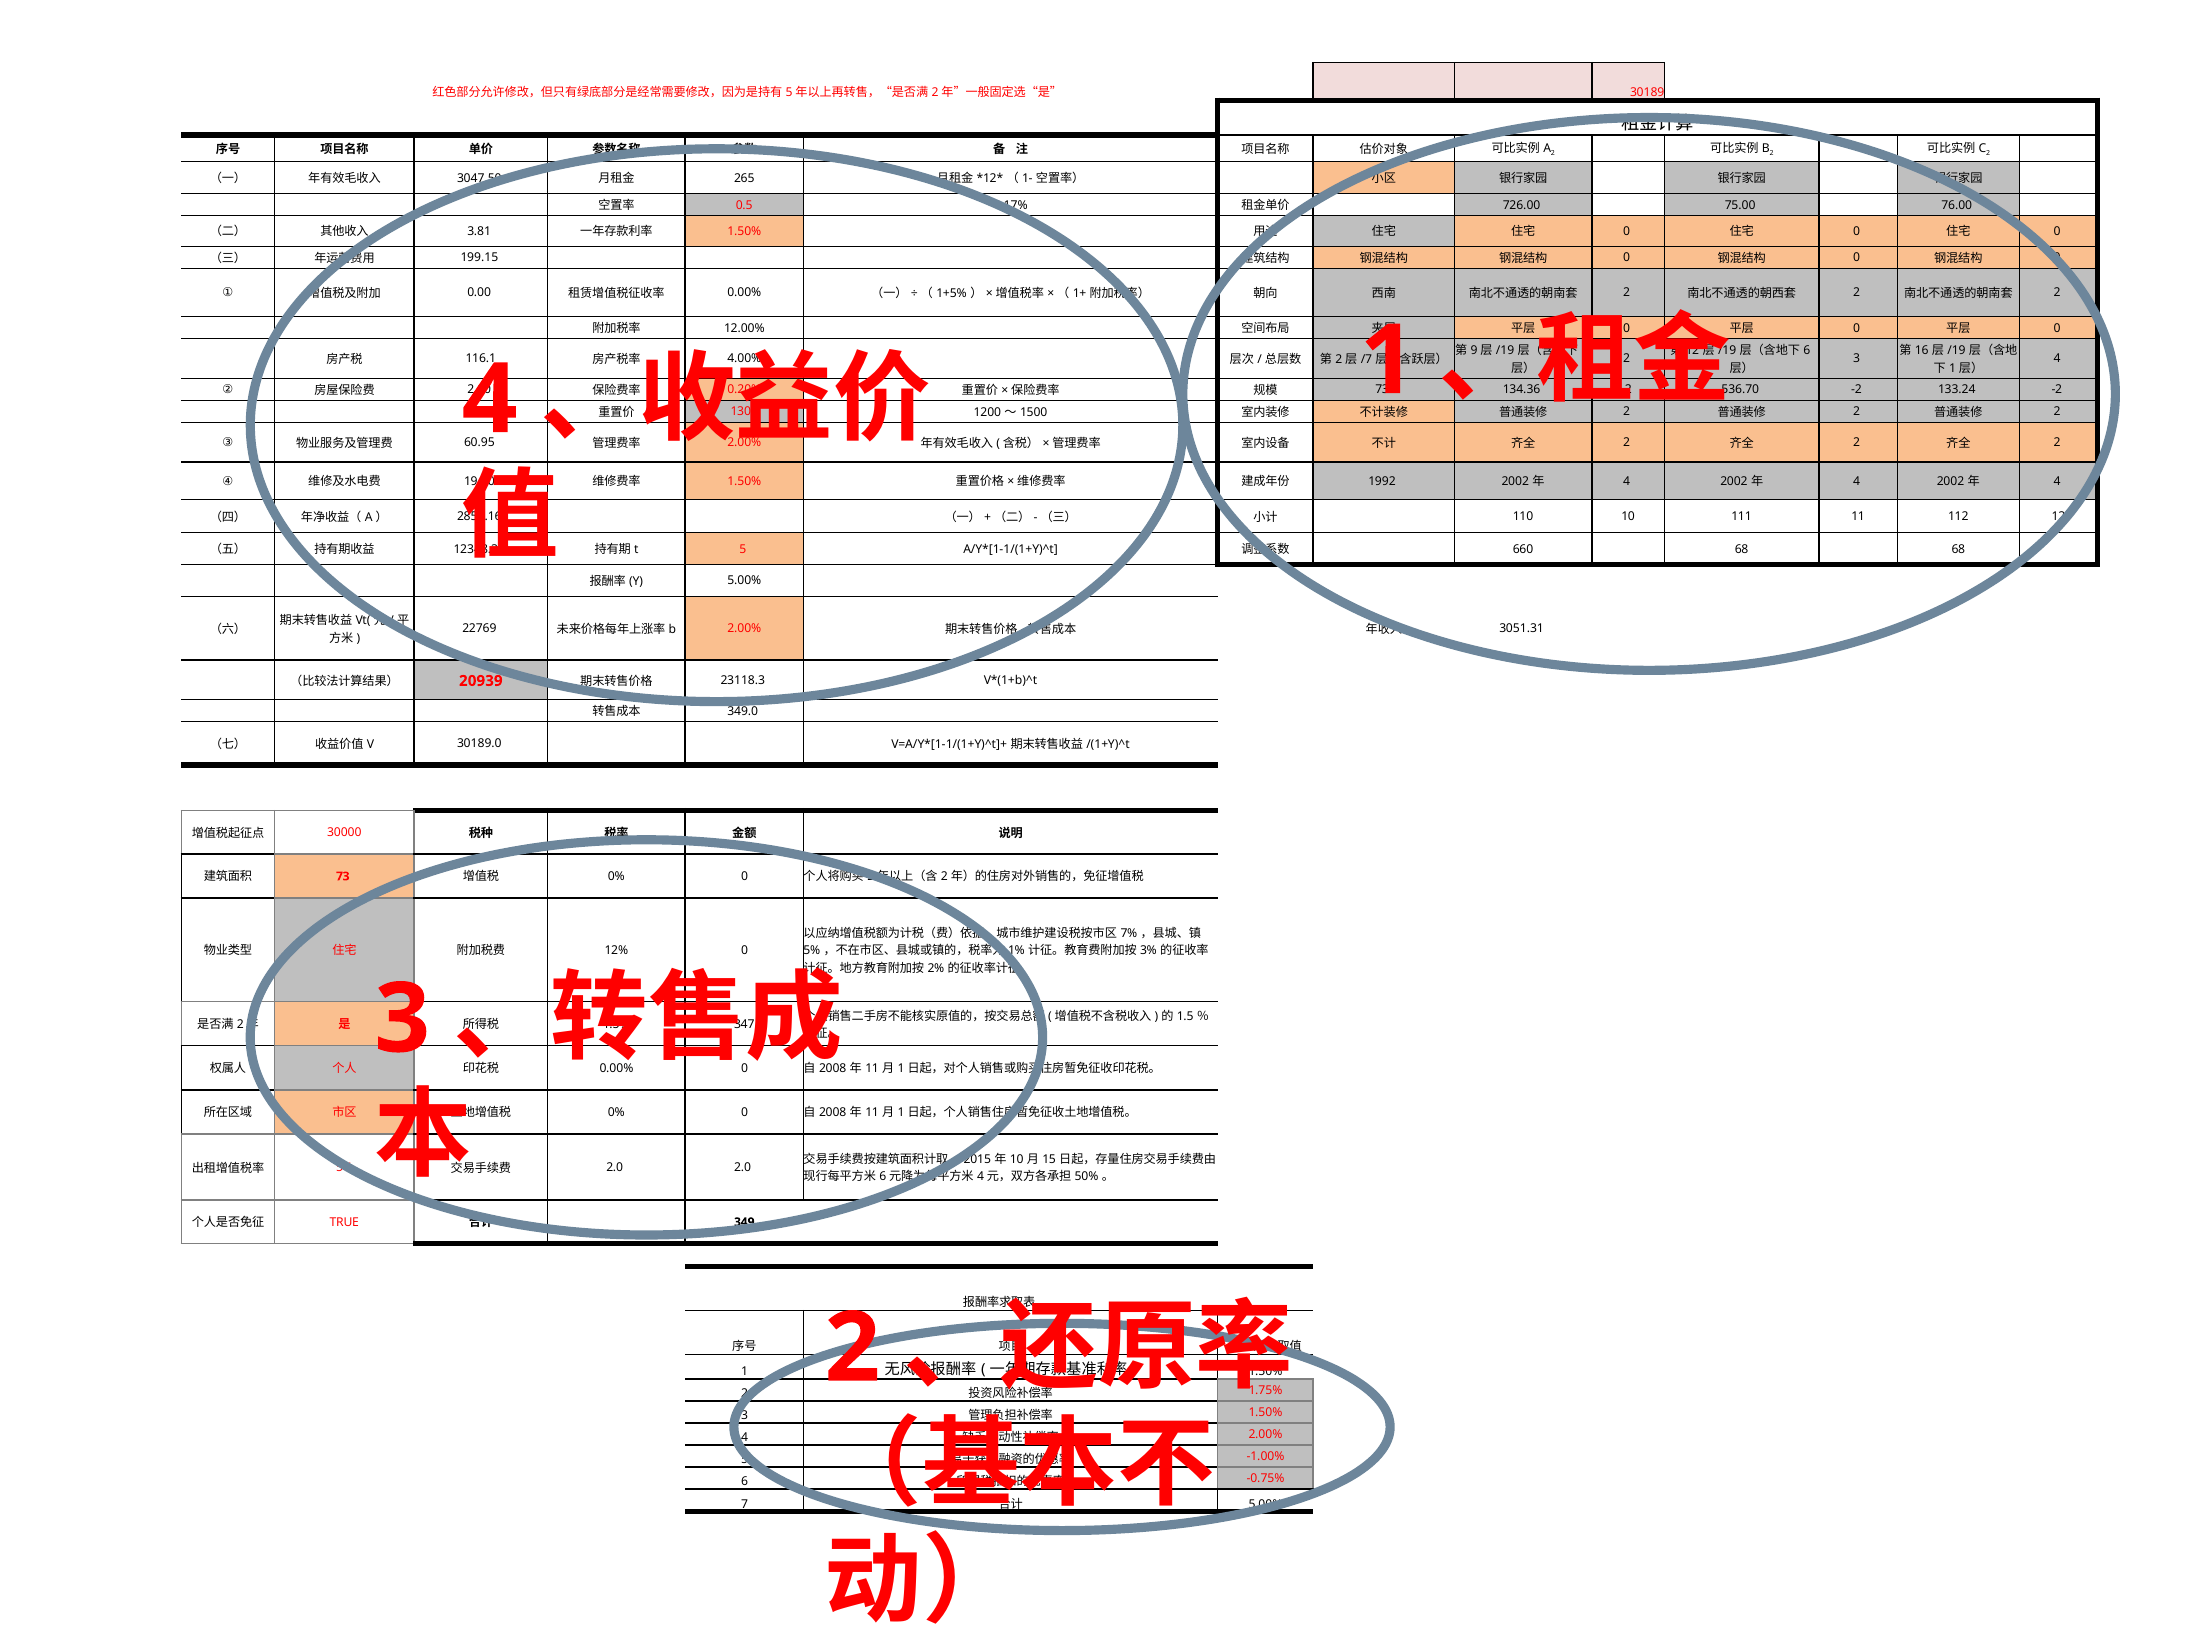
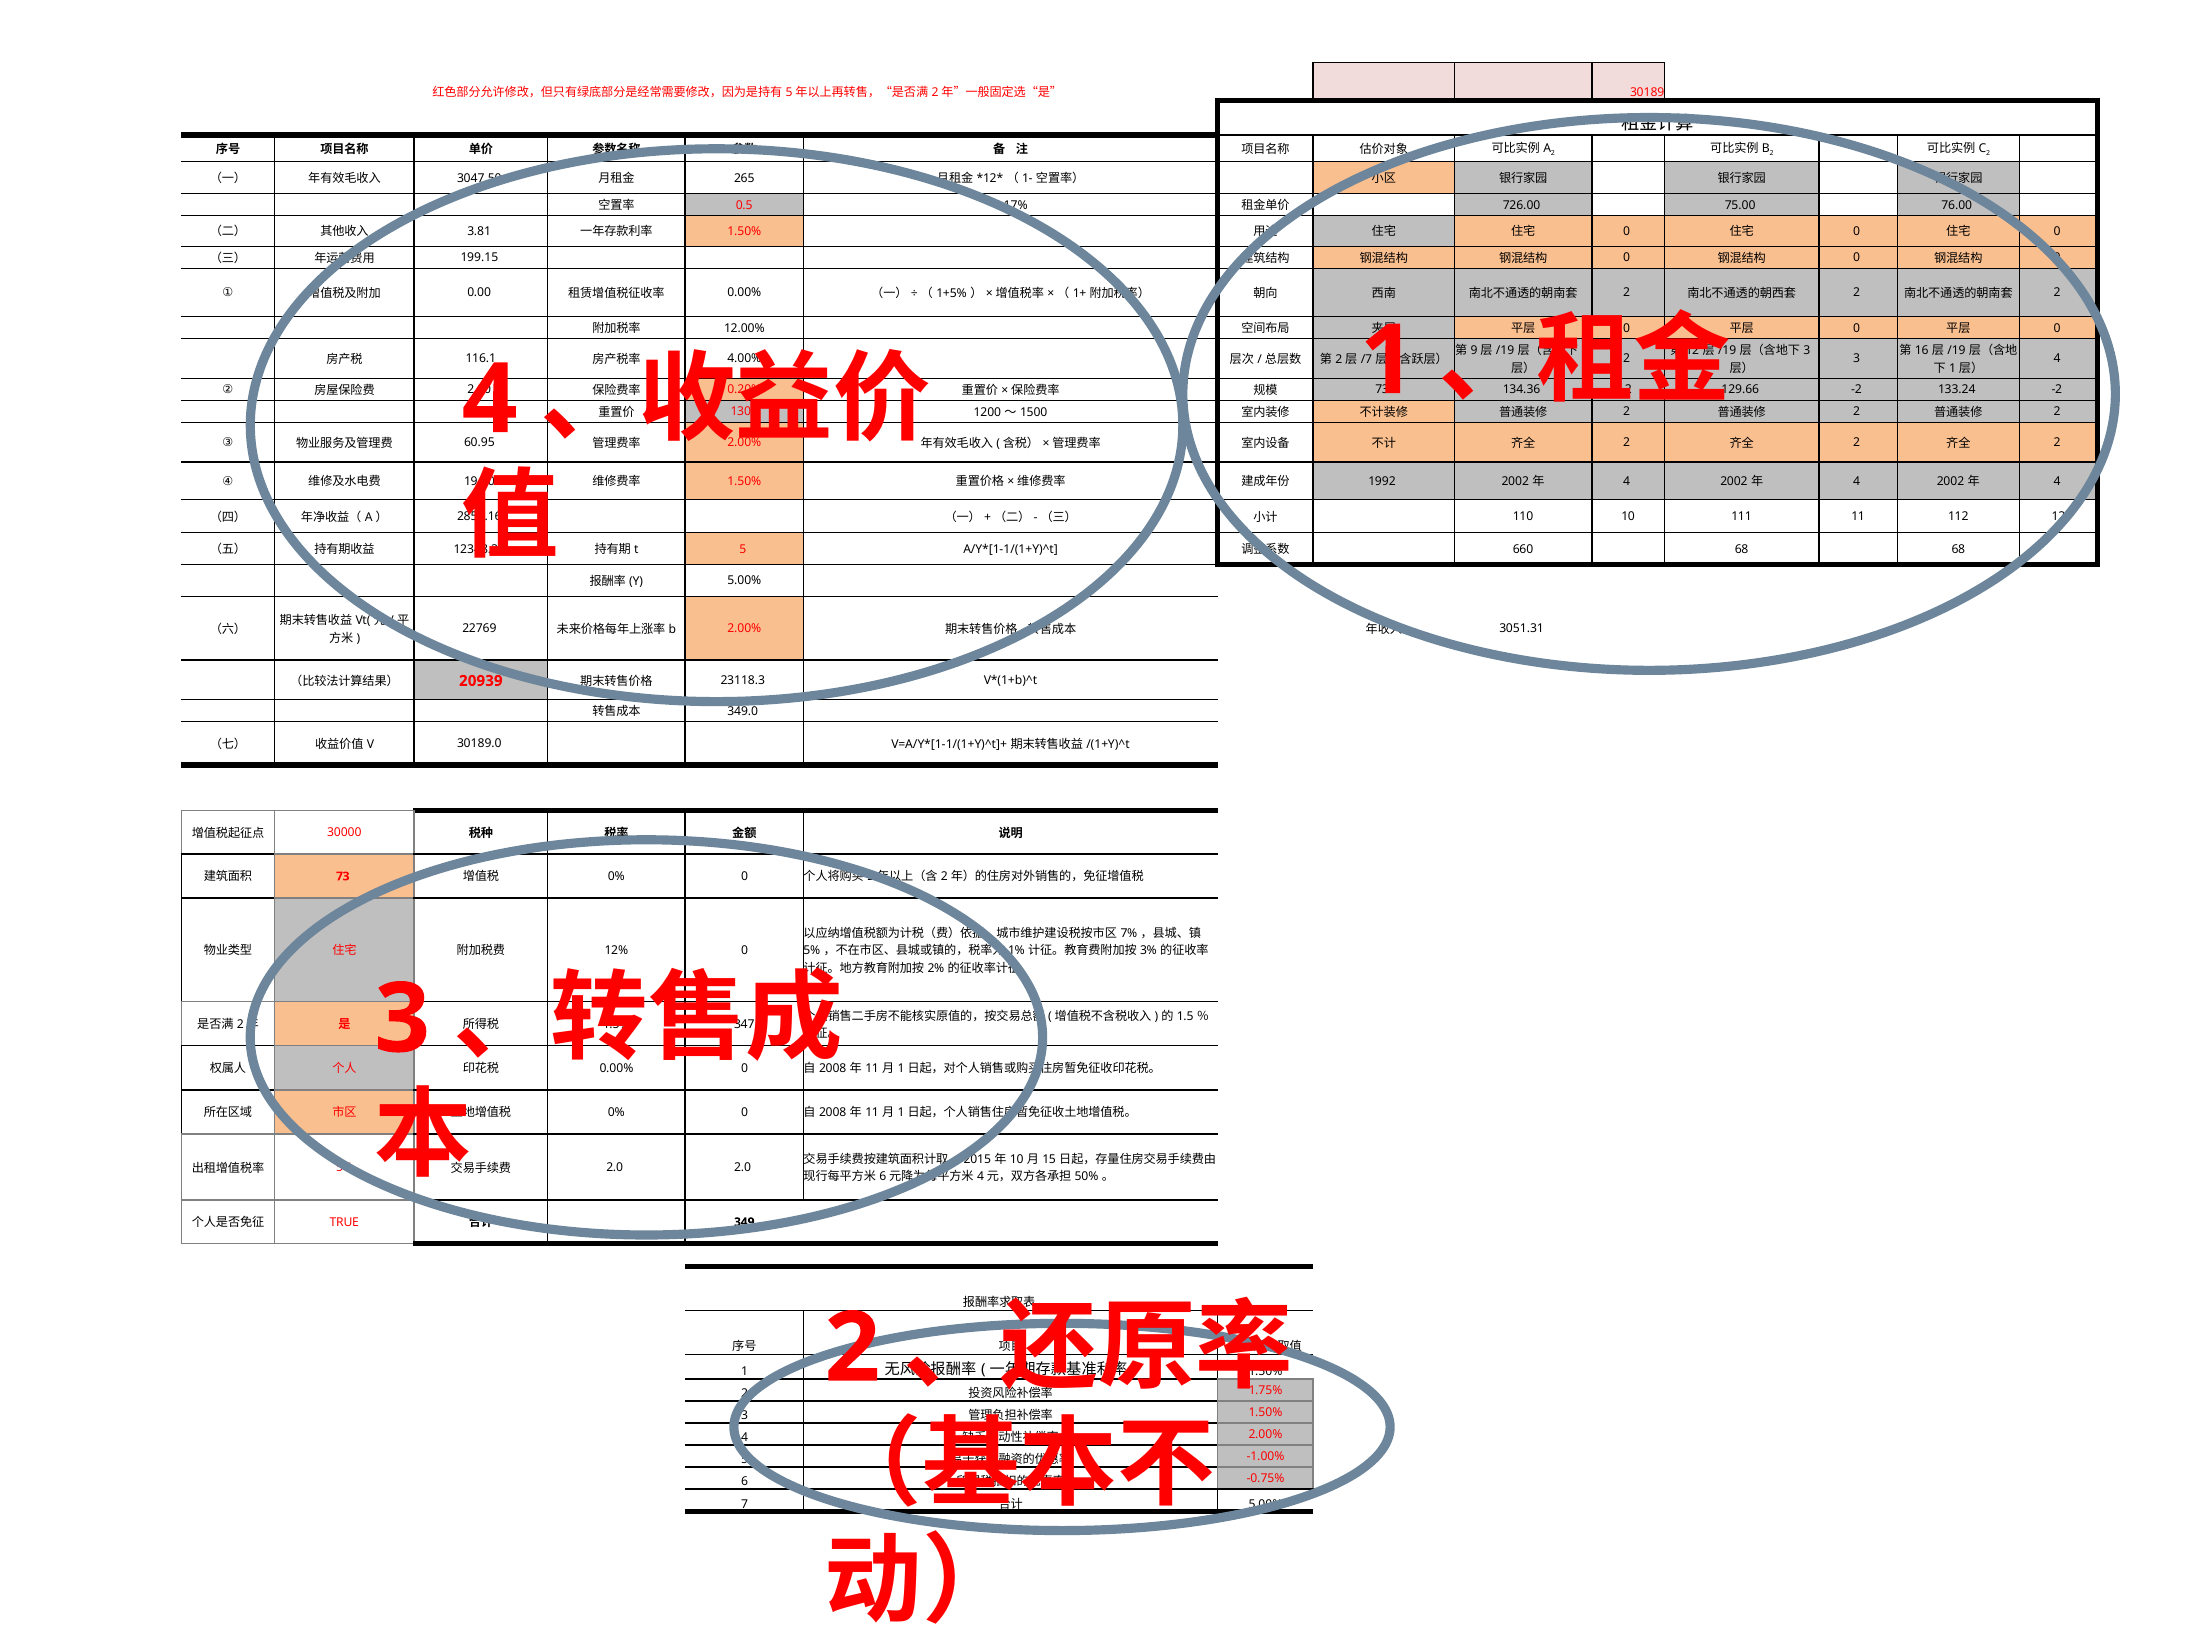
6: 6 -> 3 (1807, 351)
536.70: 536.70 -> 129.66 (1740, 390)
